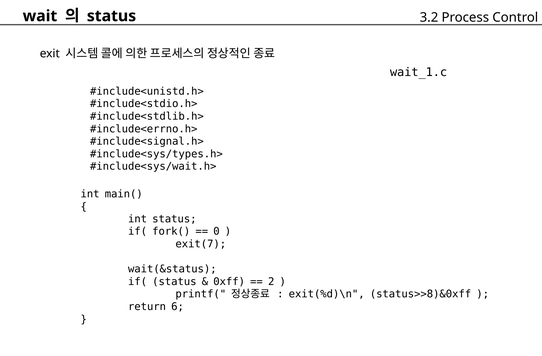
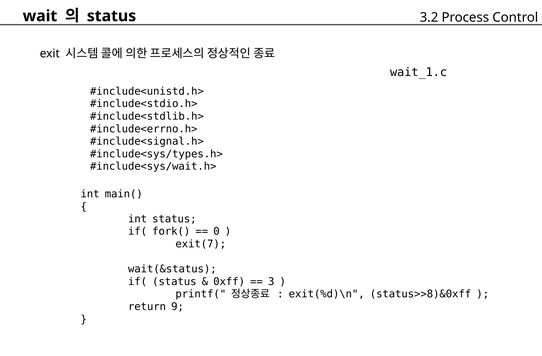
2: 2 -> 3 (271, 282)
6: 6 -> 9 (178, 307)
